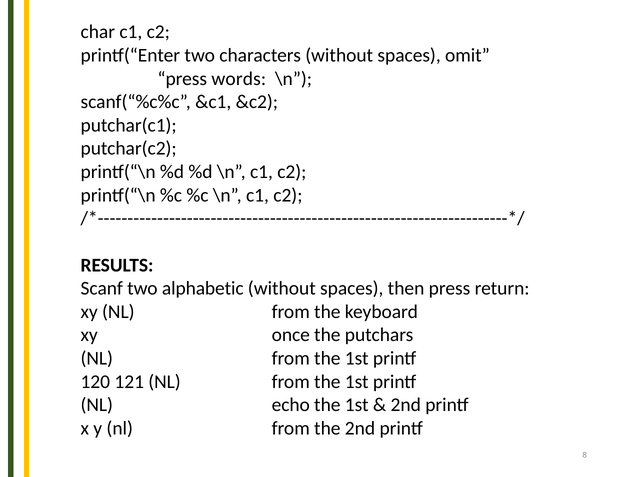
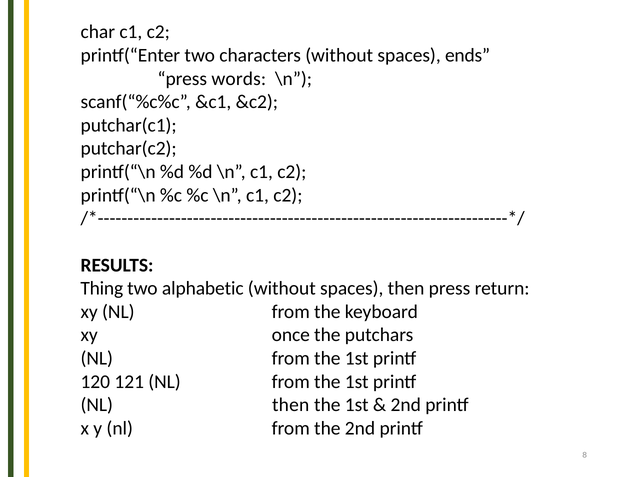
omit: omit -> ends (468, 55)
Scanf: Scanf -> Thing (102, 289)
NL echo: echo -> then (291, 406)
